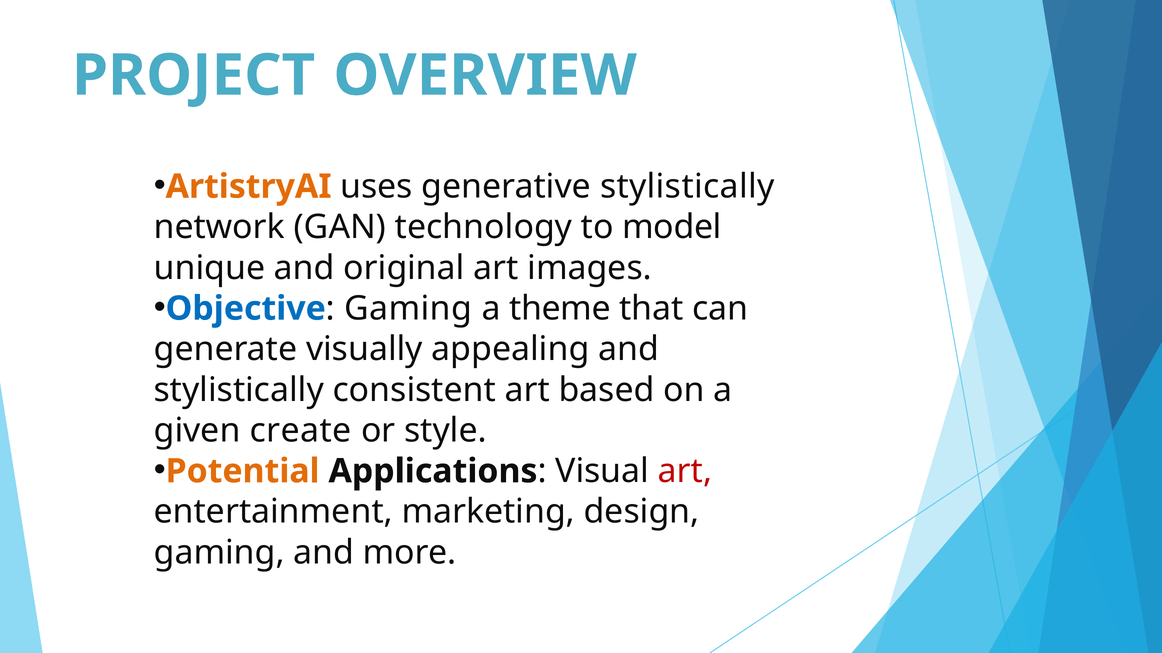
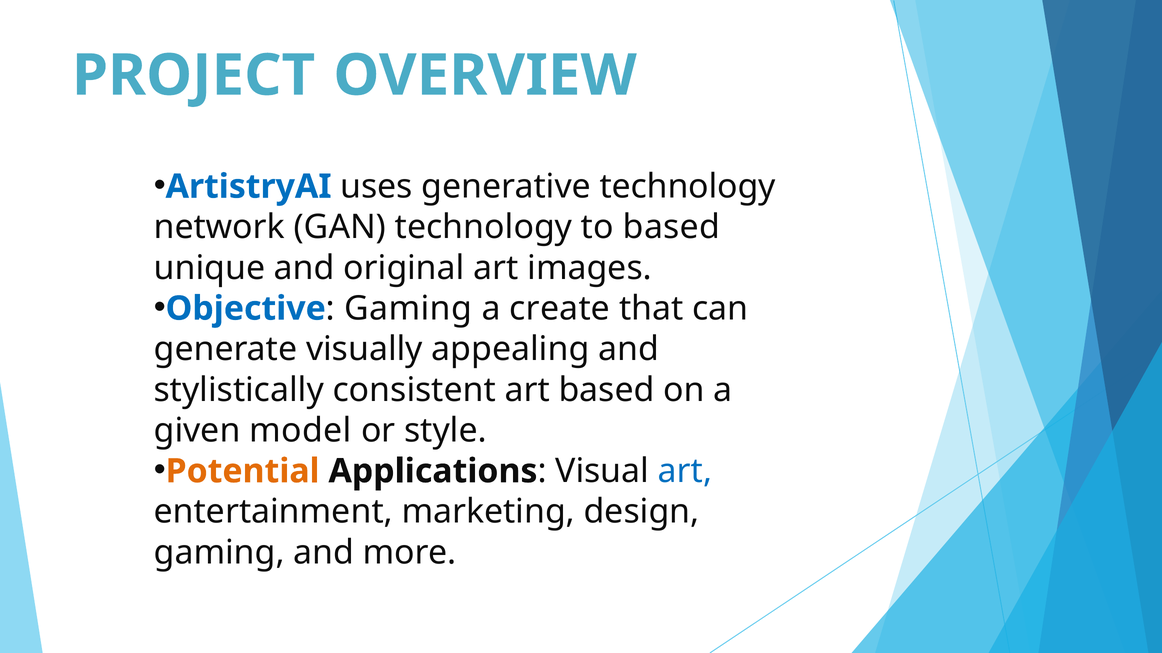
ArtistryAI colour: orange -> blue (249, 187)
generative stylistically: stylistically -> technology (688, 187)
to model: model -> based (672, 227)
theme: theme -> create (560, 309)
create: create -> model (301, 431)
art colour: red -> blue (685, 472)
